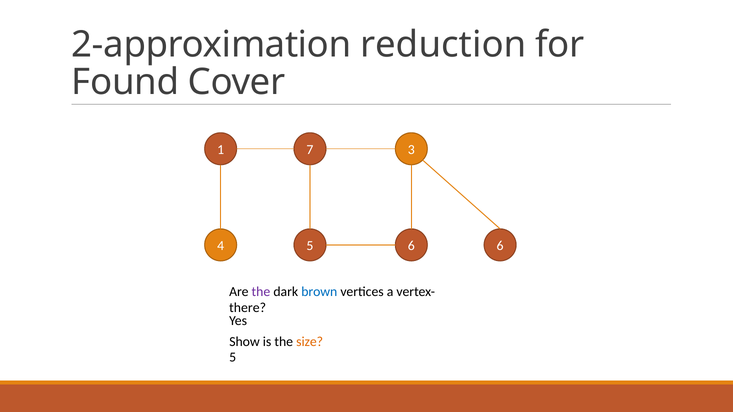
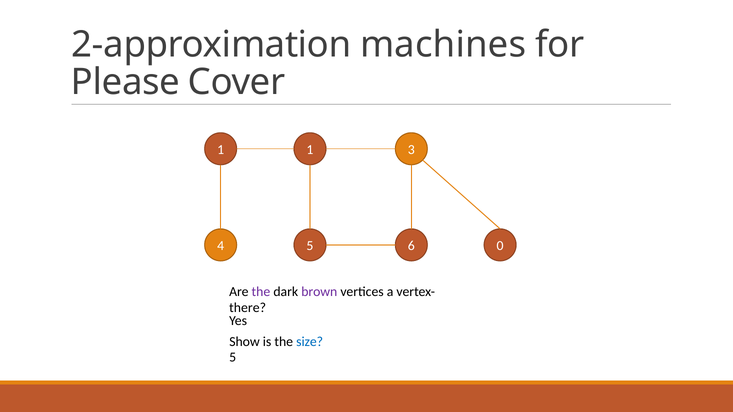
reduction: reduction -> machines (443, 45)
Found: Found -> Please (125, 82)
1 7: 7 -> 1 (310, 150)
5 6: 6 -> 0 (500, 246)
brown colour: blue -> purple (319, 292)
size colour: orange -> blue (310, 342)
